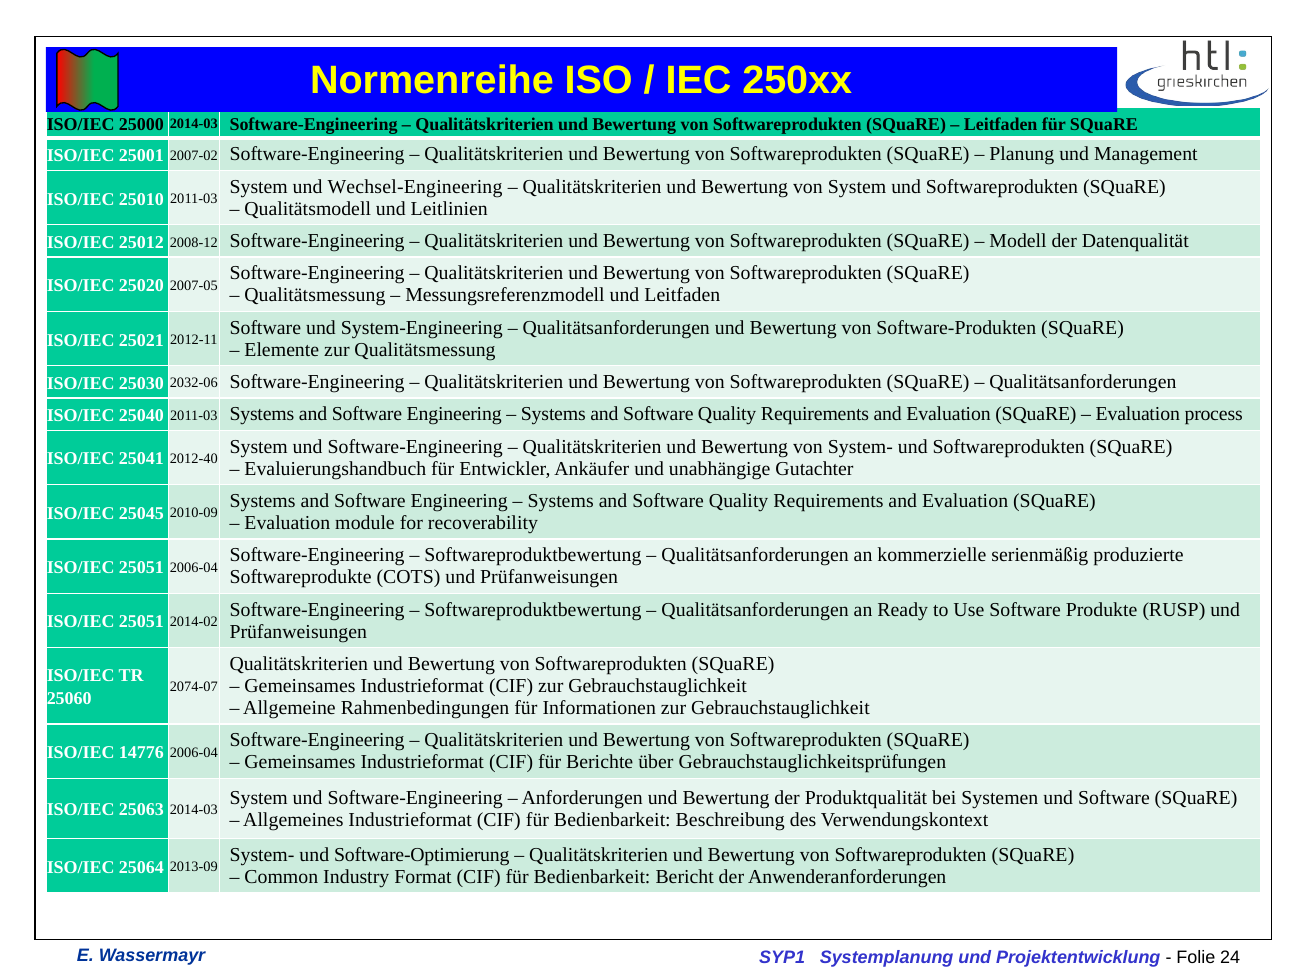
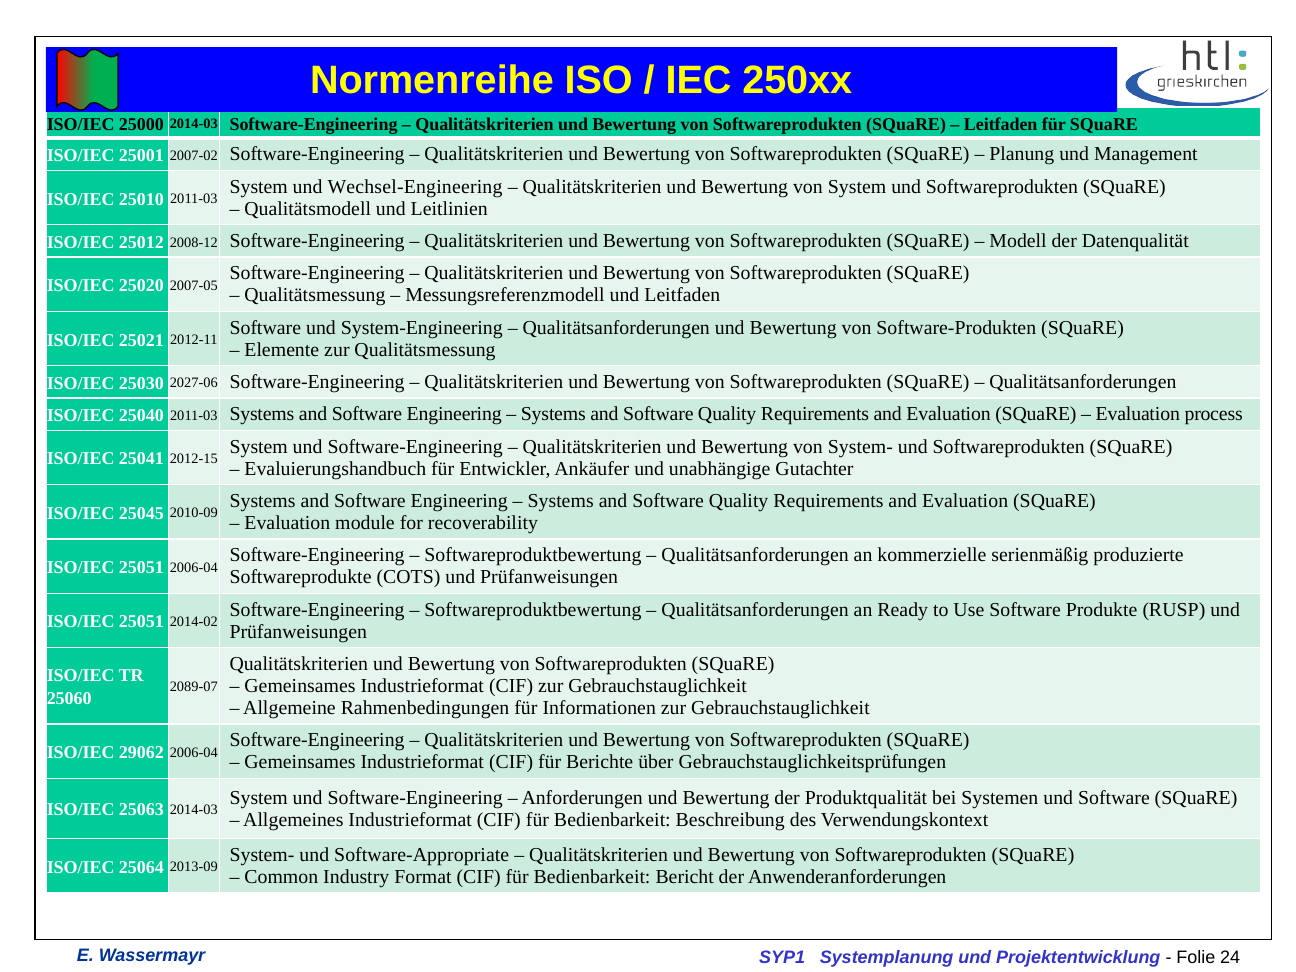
2032-06: 2032-06 -> 2027-06 (194, 383)
2012-40: 2012-40 -> 2012-15 (194, 459)
2074-07: 2074-07 -> 2089-07 (194, 687)
14776: 14776 -> 29062 (141, 753)
Software-Optimierung: Software-Optimierung -> Software-Appropriate (422, 855)
